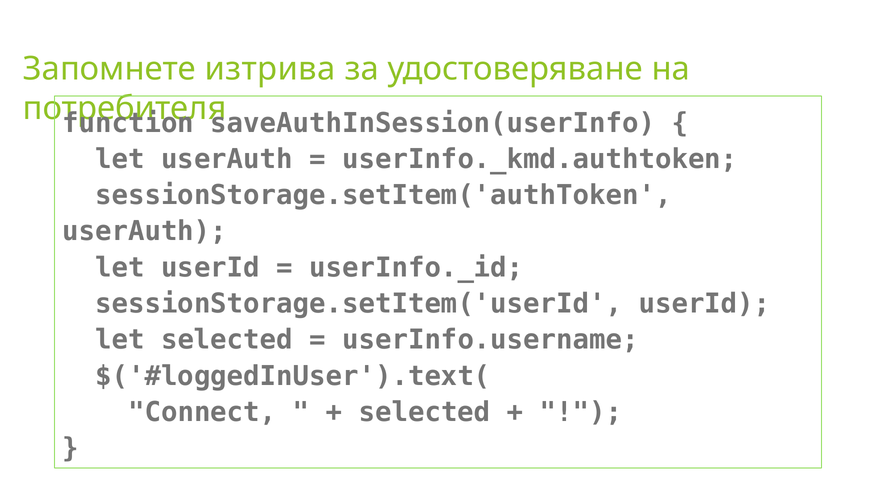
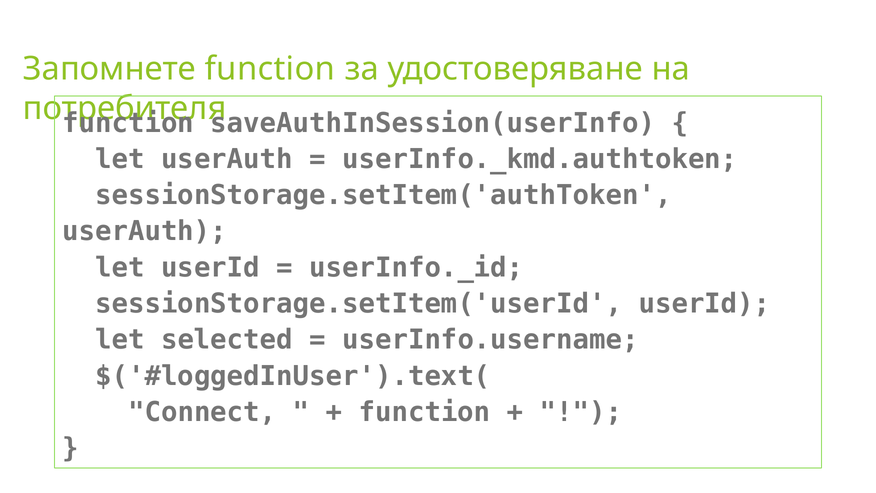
Запомнете изтрива: изтрива -> function (270, 69)
selected: selected -> function (425, 412)
